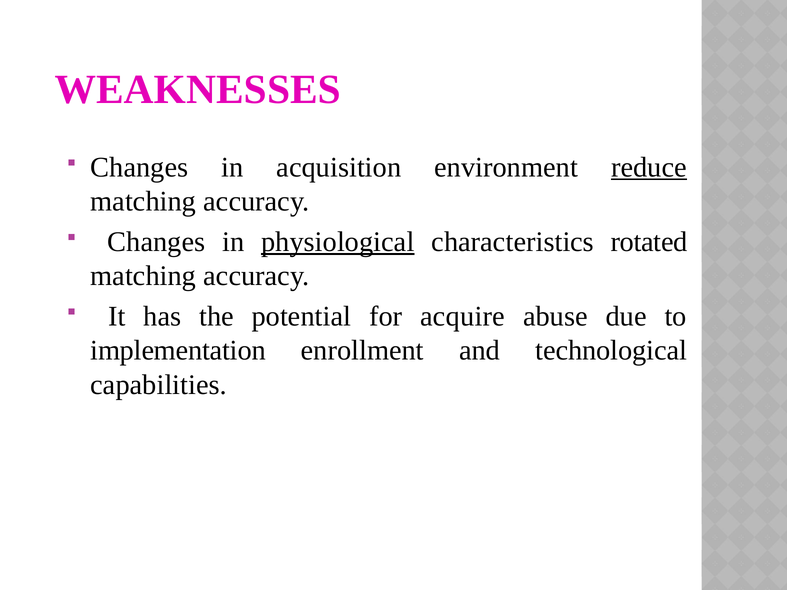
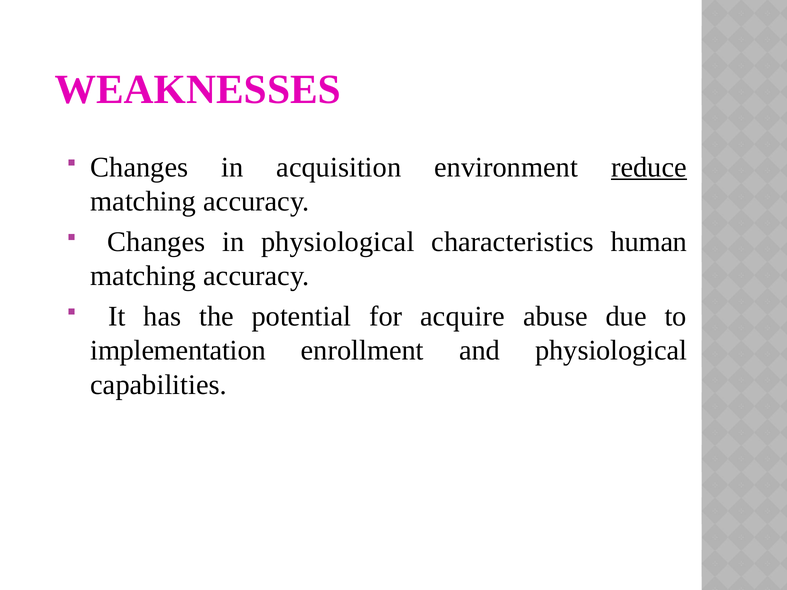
physiological underline: present -> none (338, 242)
rotated: rotated -> human (649, 242)
and technological: technological -> physiological (611, 351)
